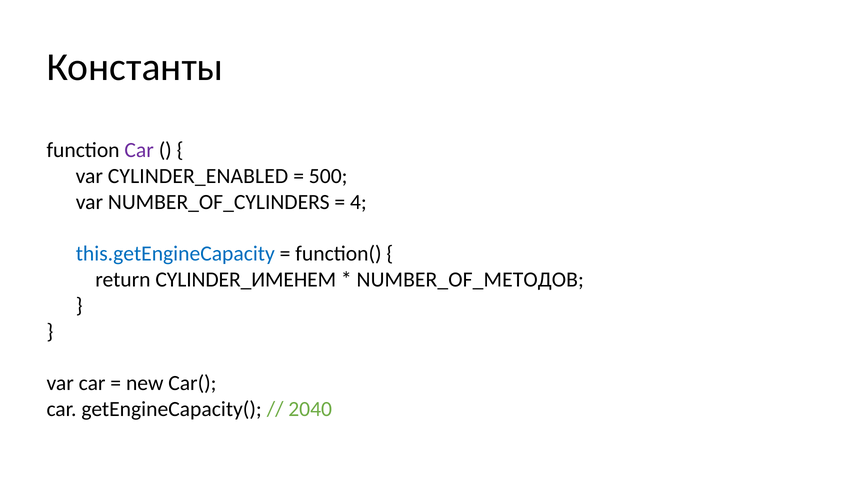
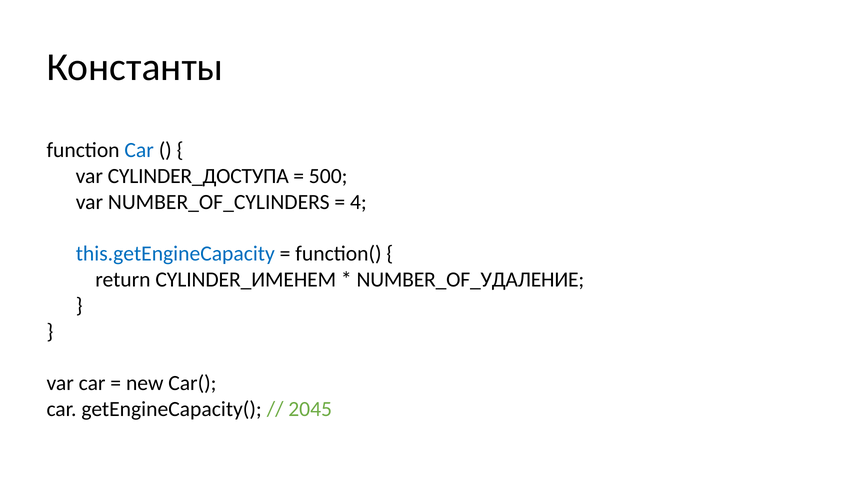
Car colour: purple -> blue (139, 150)
CYLINDER_ENABLED: CYLINDER_ENABLED -> CYLINDER_ДОСТУПА (198, 176)
NUMBER_OF_МЕТОДОВ: NUMBER_OF_МЕТОДОВ -> NUMBER_OF_УДАЛЕНИЕ (470, 280)
2040: 2040 -> 2045 (310, 409)
